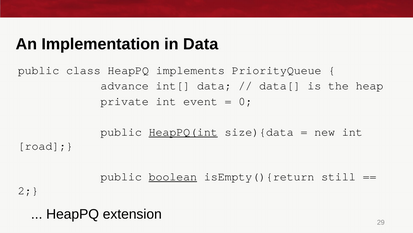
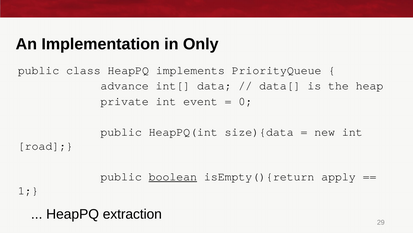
in Data: Data -> Only (201, 44)
HeapPQ(int underline: present -> none (183, 132)
still: still -> apply (339, 176)
2: 2 -> 1 (28, 190)
extension: extension -> extraction (132, 214)
